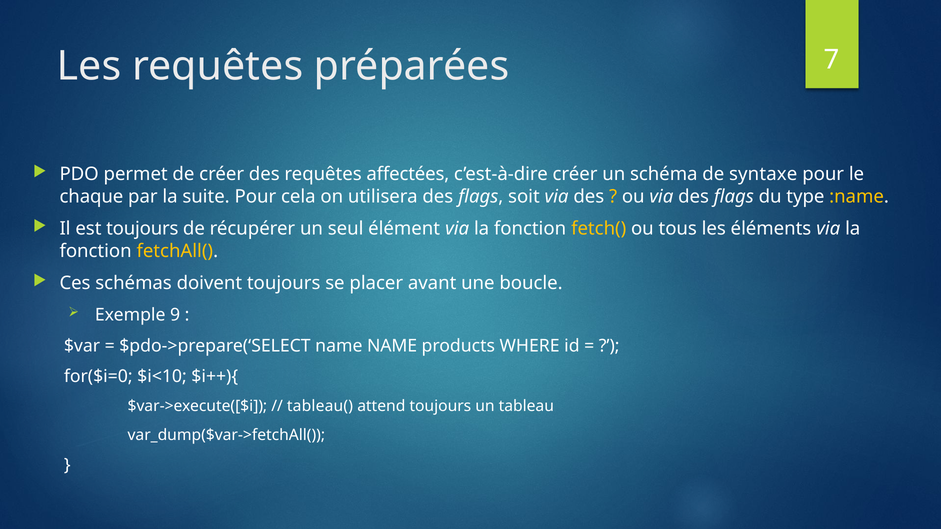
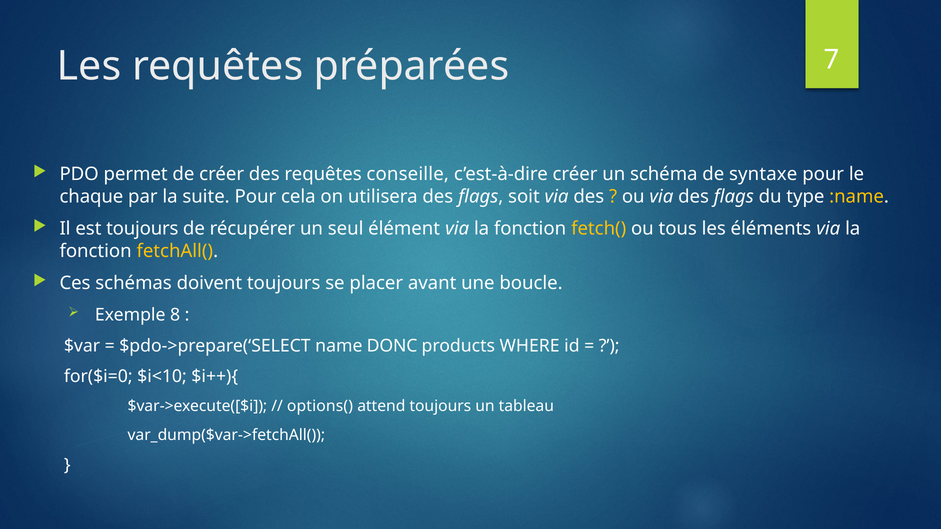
affectées: affectées -> conseille (408, 174)
9: 9 -> 8 (175, 315)
name NAME: NAME -> DONC (392, 346)
tableau(: tableau( -> options( (320, 407)
